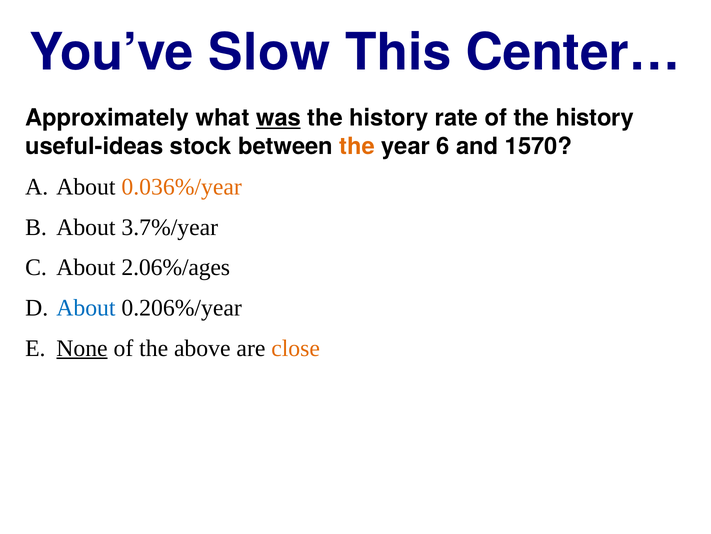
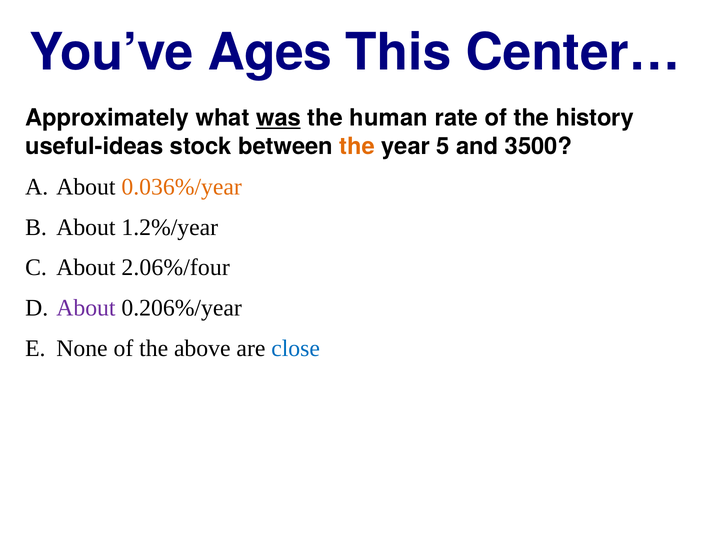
Slow: Slow -> Ages (270, 53)
history: history -> human (389, 118)
6: 6 -> 5 (443, 146)
1570: 1570 -> 3500 (538, 146)
3.7%/year: 3.7%/year -> 1.2%/year (170, 227)
2.06%/ages: 2.06%/ages -> 2.06%/four (176, 267)
About colour: blue -> purple (86, 307)
None underline: present -> none (82, 348)
close colour: orange -> blue (296, 348)
